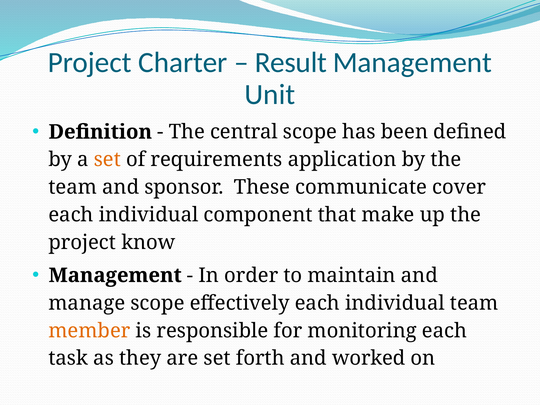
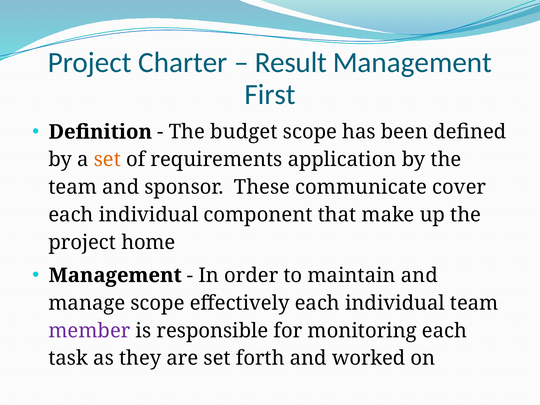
Unit: Unit -> First (270, 94)
central: central -> budget (244, 132)
know: know -> home (148, 243)
member colour: orange -> purple (89, 331)
